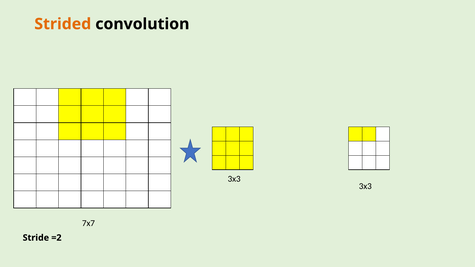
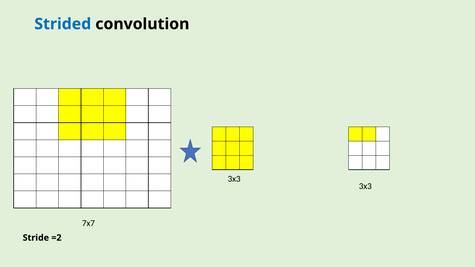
Strided colour: orange -> blue (63, 24)
